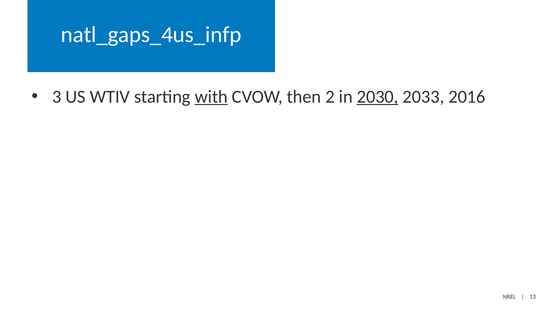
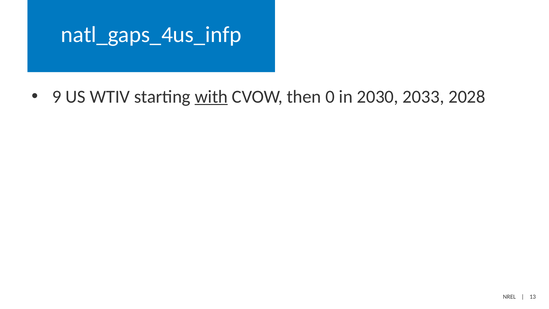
3: 3 -> 9 (57, 97)
2: 2 -> 0 (330, 97)
2030 underline: present -> none (378, 97)
2016: 2016 -> 2028 (467, 97)
